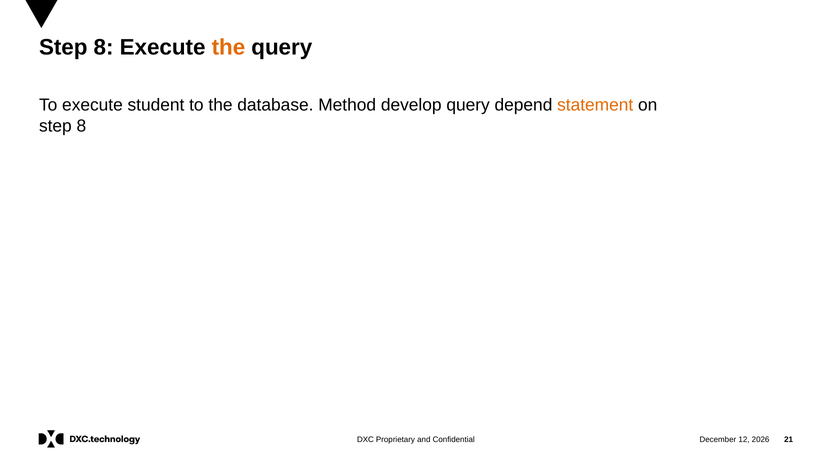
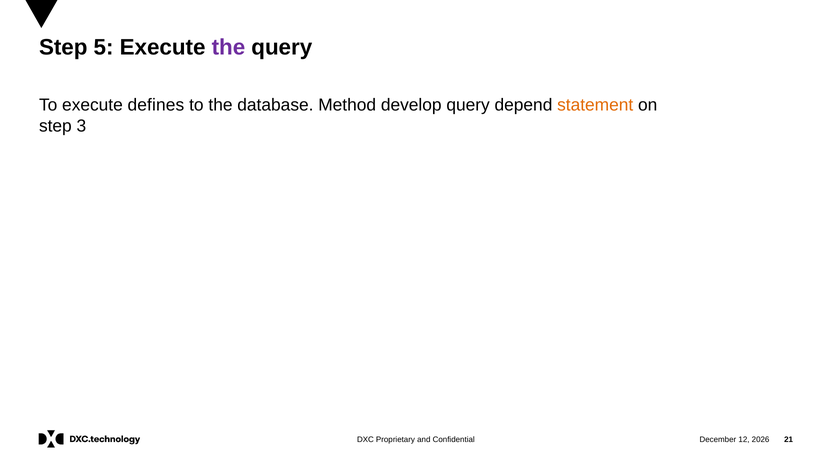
8: 8 -> 5 (104, 47)
the colour: orange -> purple (228, 47)
student: student -> defines (156, 105)
8: 8 -> 3 (81, 126)
